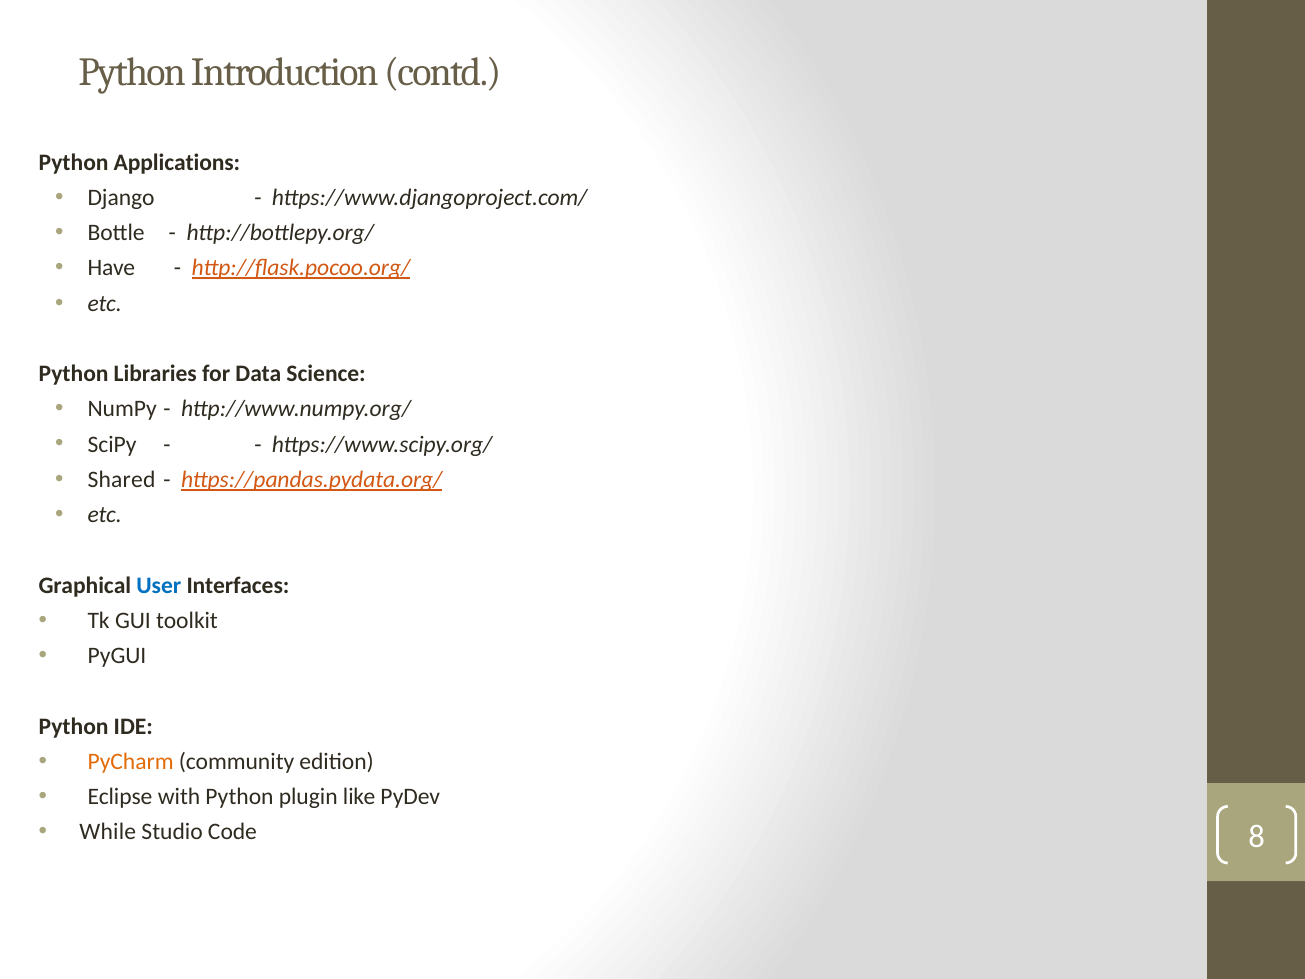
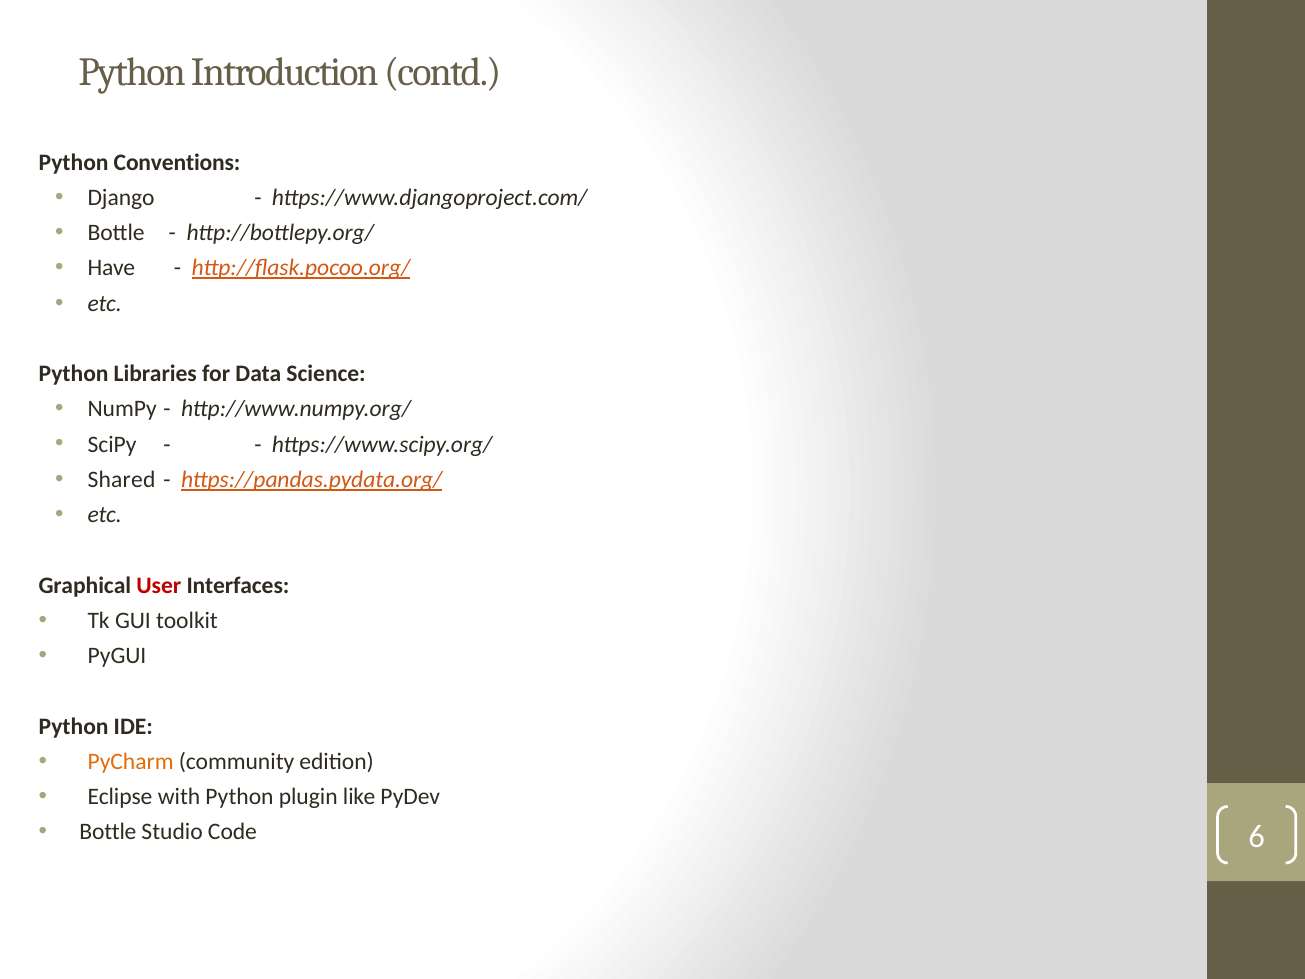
Applications: Applications -> Conventions (177, 162)
User colour: blue -> red (159, 585)
While: While -> Bottle (108, 832)
8: 8 -> 6 (1257, 836)
